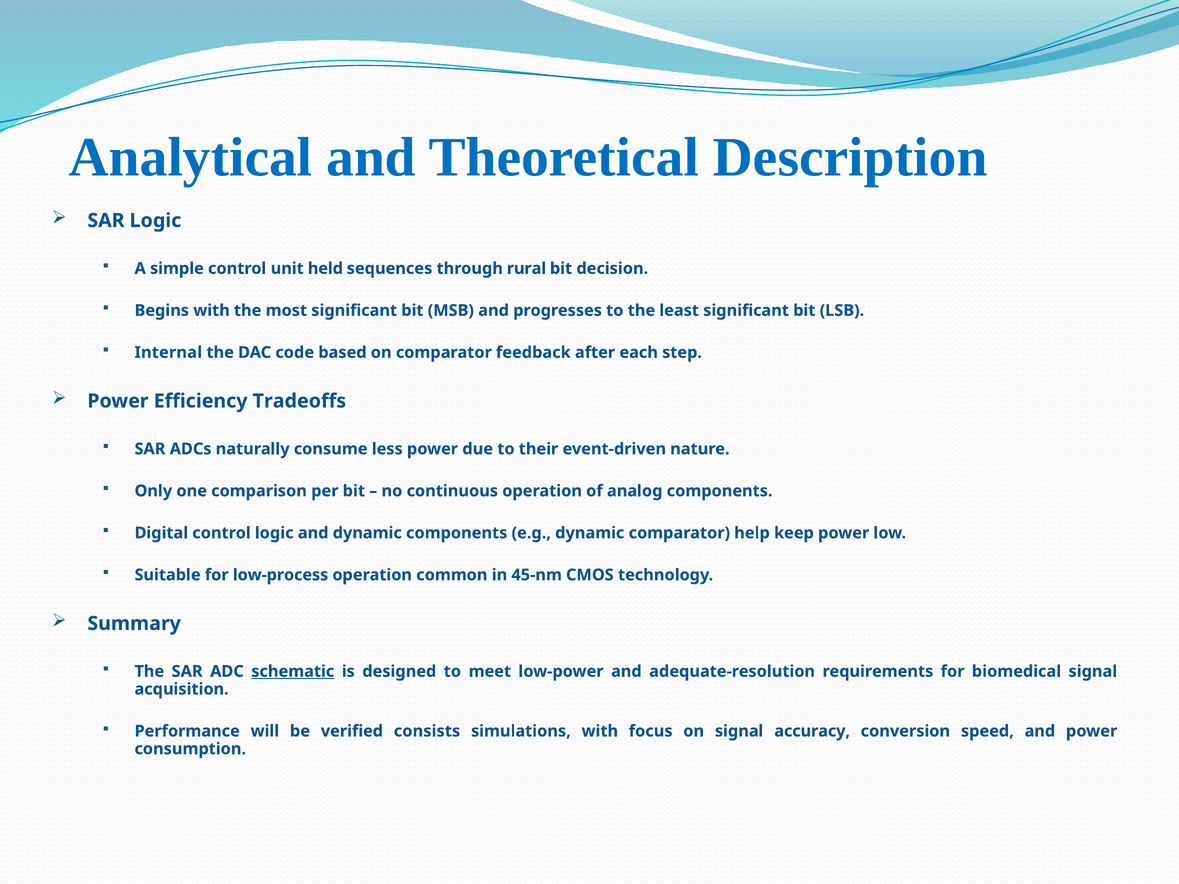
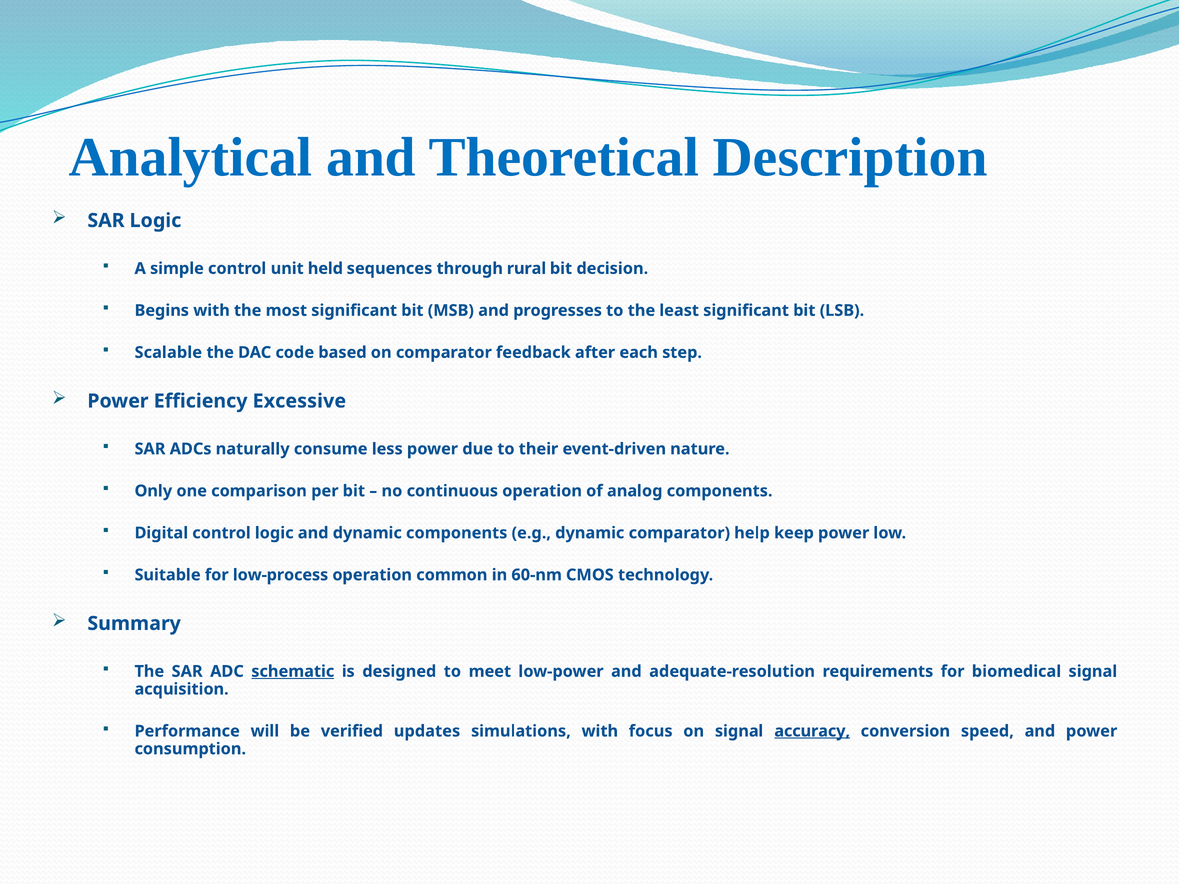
Internal: Internal -> Scalable (168, 353)
Tradeoffs: Tradeoffs -> Excessive (299, 401)
45-nm: 45-nm -> 60-nm (537, 575)
consists: consists -> updates (427, 731)
accuracy underline: none -> present (812, 731)
